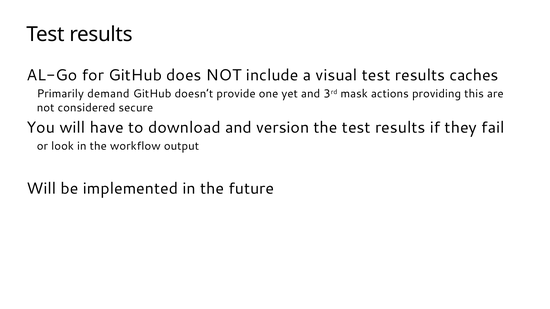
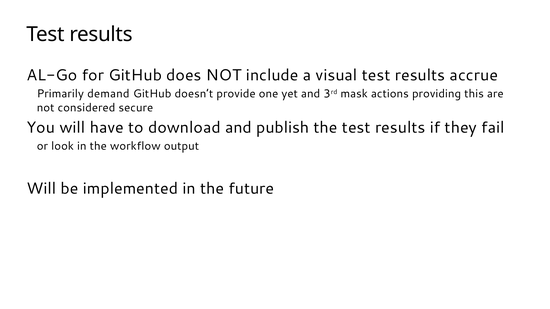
caches: caches -> accrue (474, 75)
version: version -> publish (283, 128)
